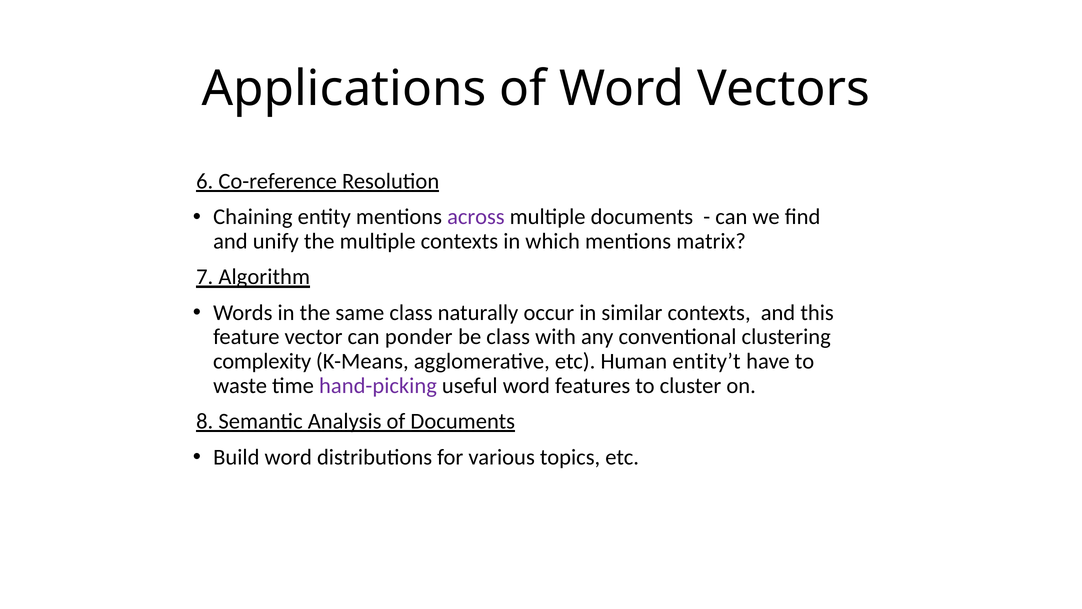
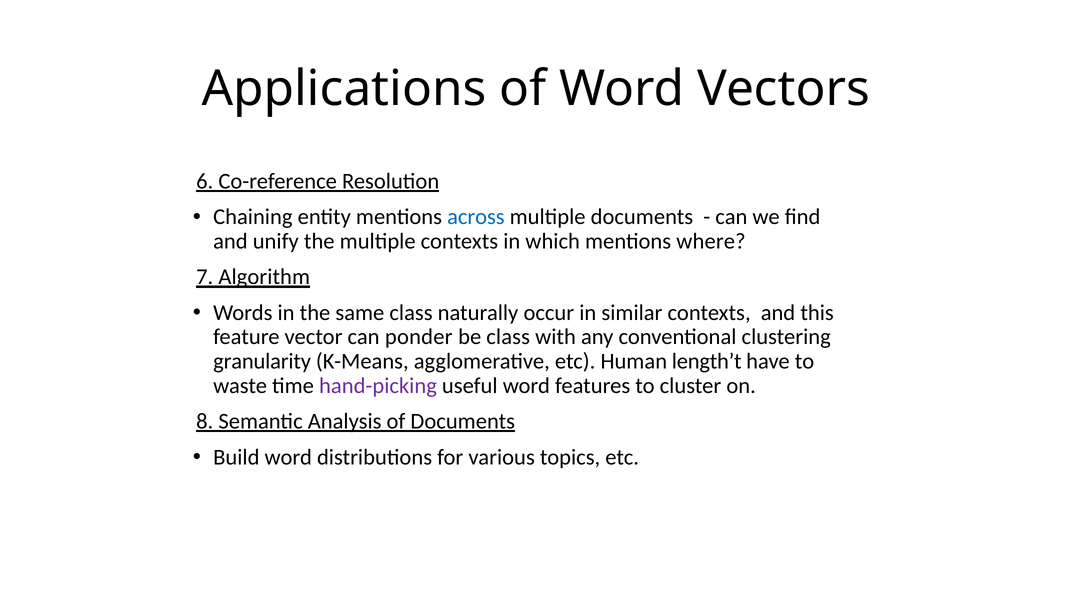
across colour: purple -> blue (476, 217)
matrix: matrix -> where (711, 241)
complexity: complexity -> granularity (262, 361)
entity’t: entity’t -> length’t (707, 361)
